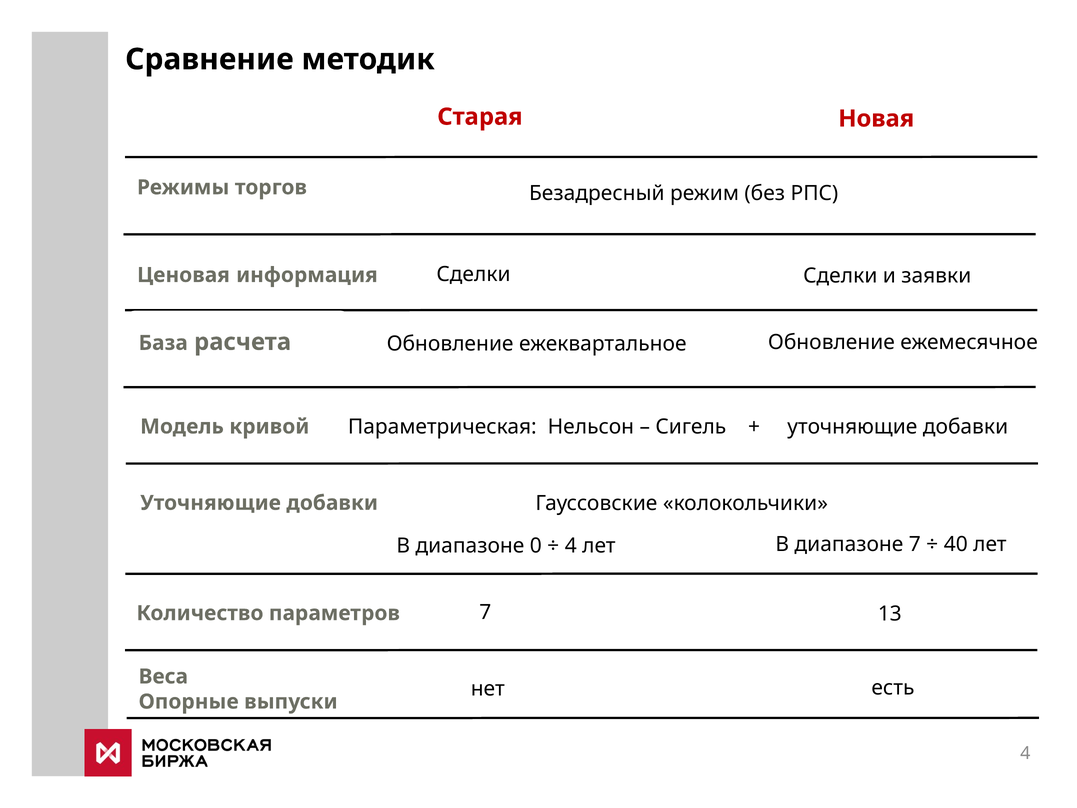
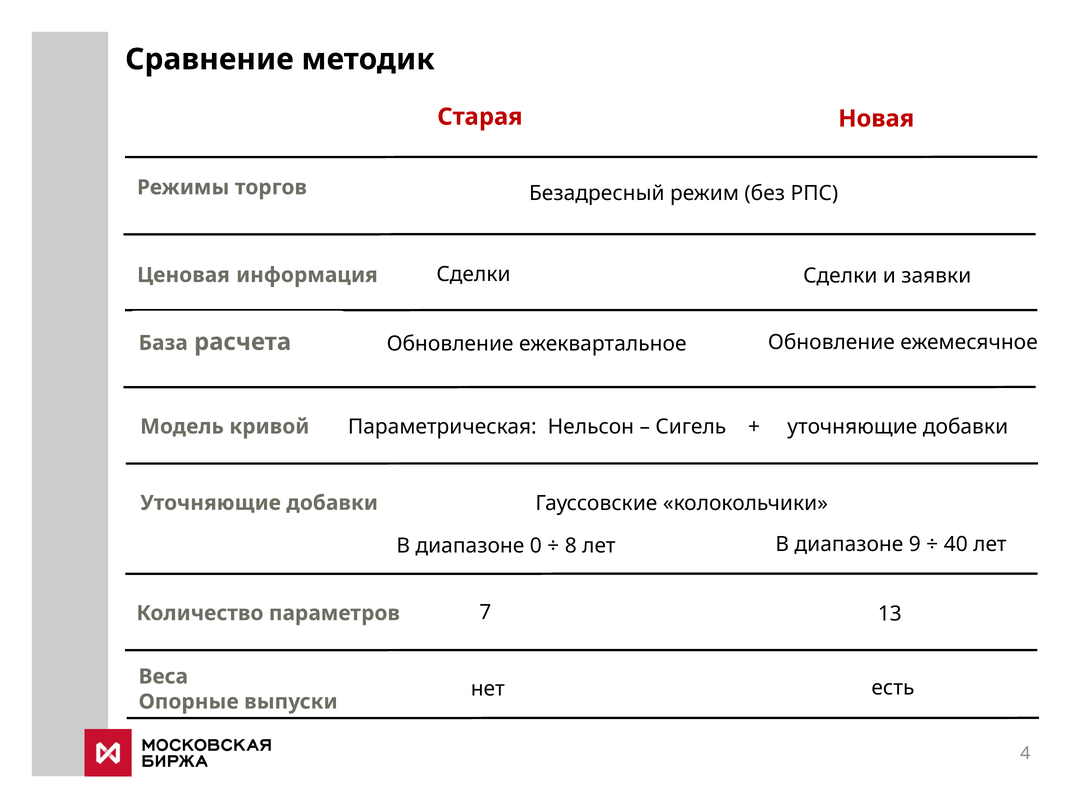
4: 4 -> 8 (571, 546)
диапазоне 7: 7 -> 9 (915, 544)
